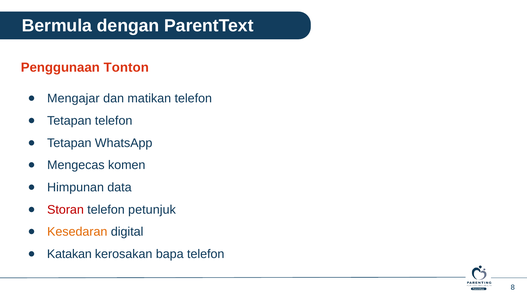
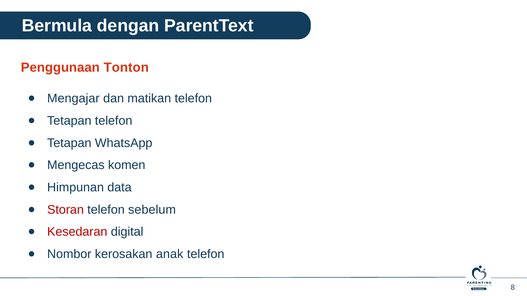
petunjuk: petunjuk -> sebelum (152, 210)
Kesedaran colour: orange -> red (77, 232)
Katakan: Katakan -> Nombor (69, 254)
bapa: bapa -> anak (170, 254)
